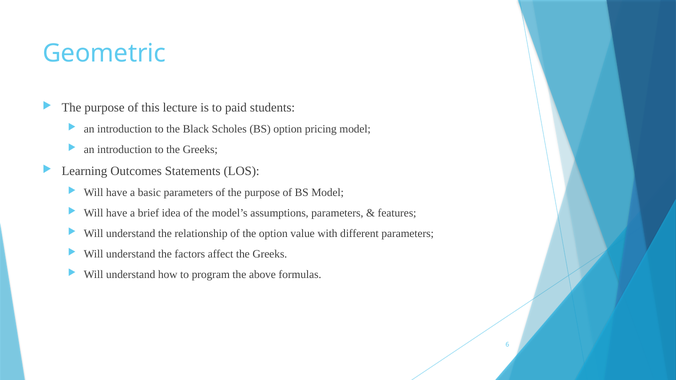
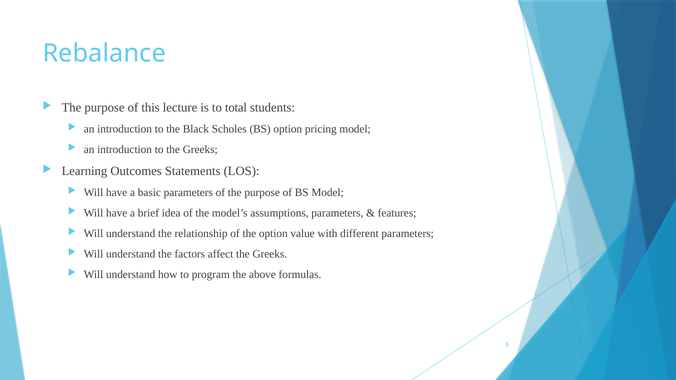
Geometric: Geometric -> Rebalance (104, 53)
paid: paid -> total (236, 108)
